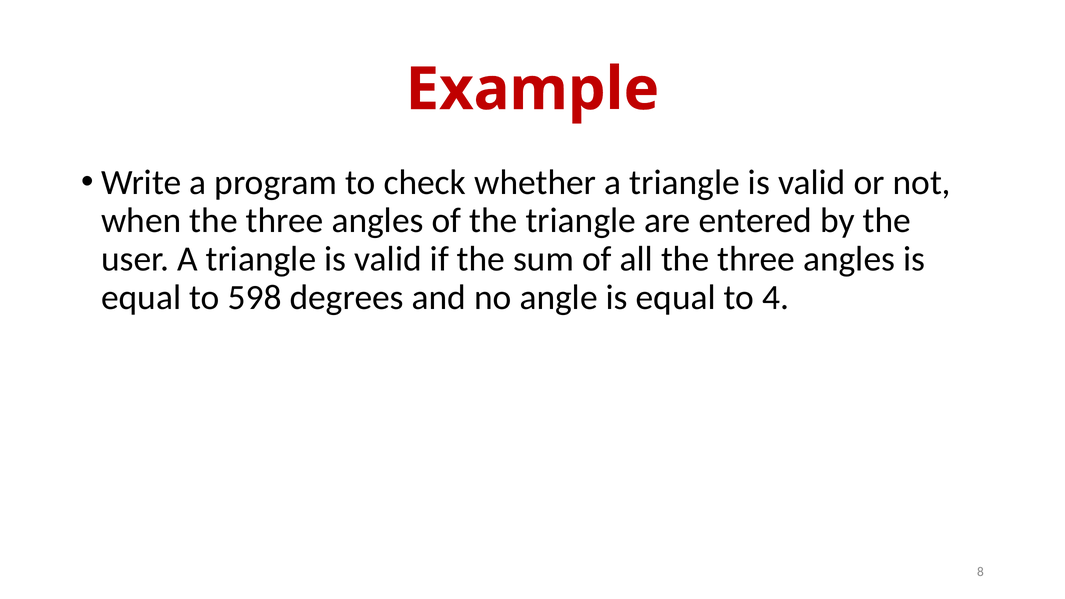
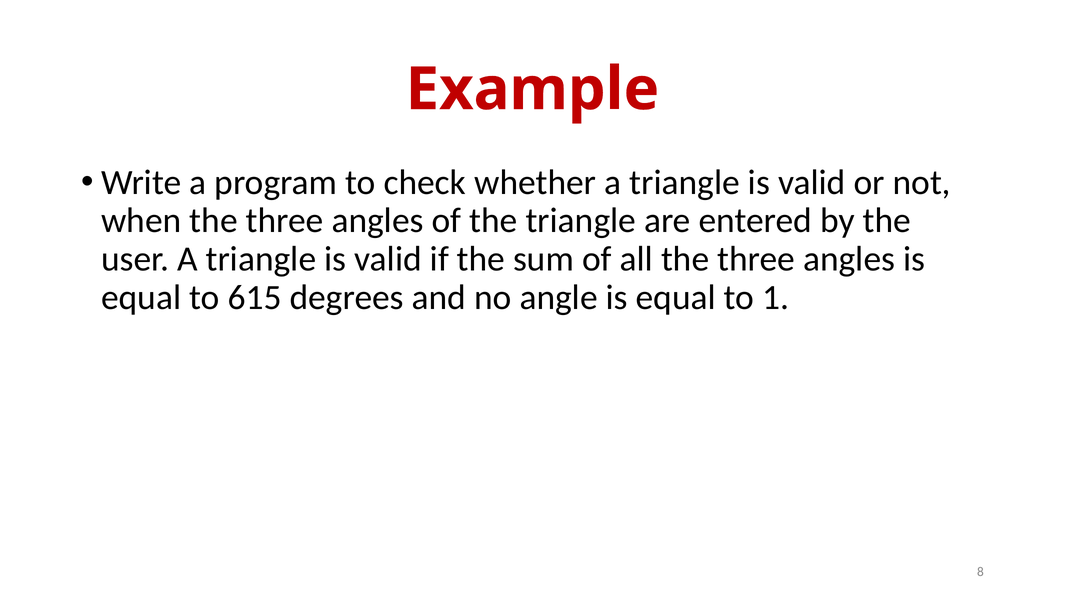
598: 598 -> 615 (255, 298)
4: 4 -> 1 (776, 298)
